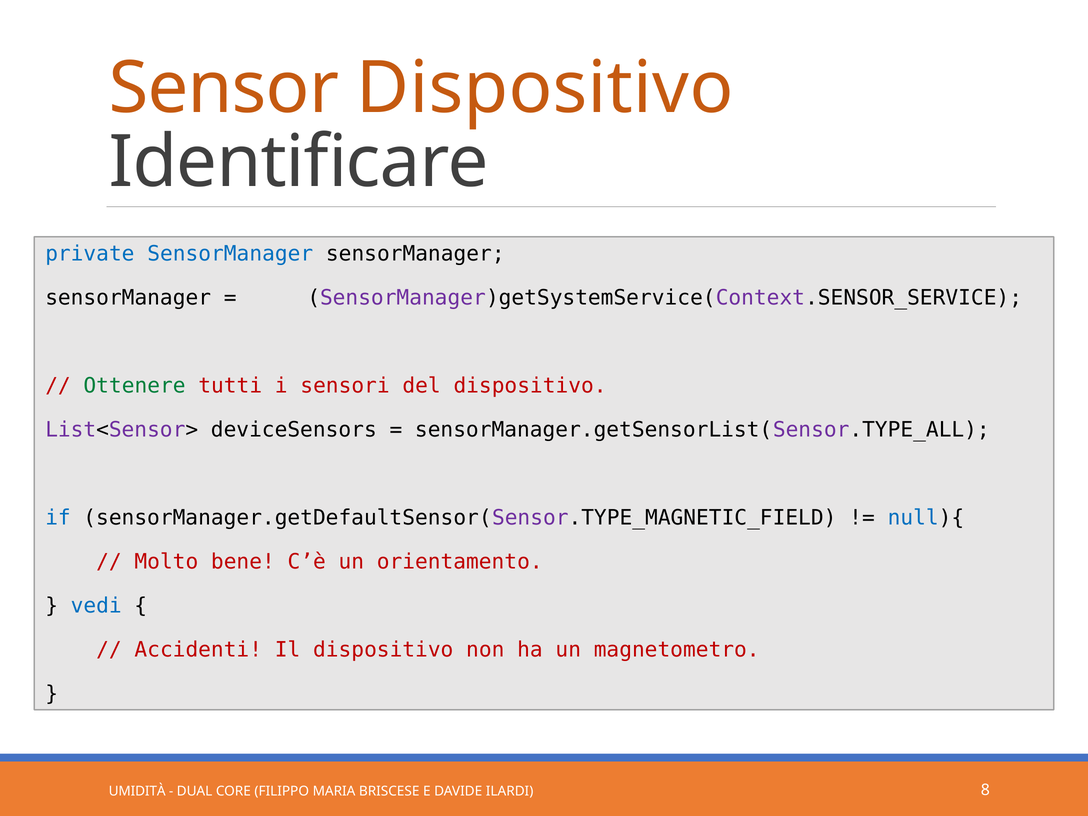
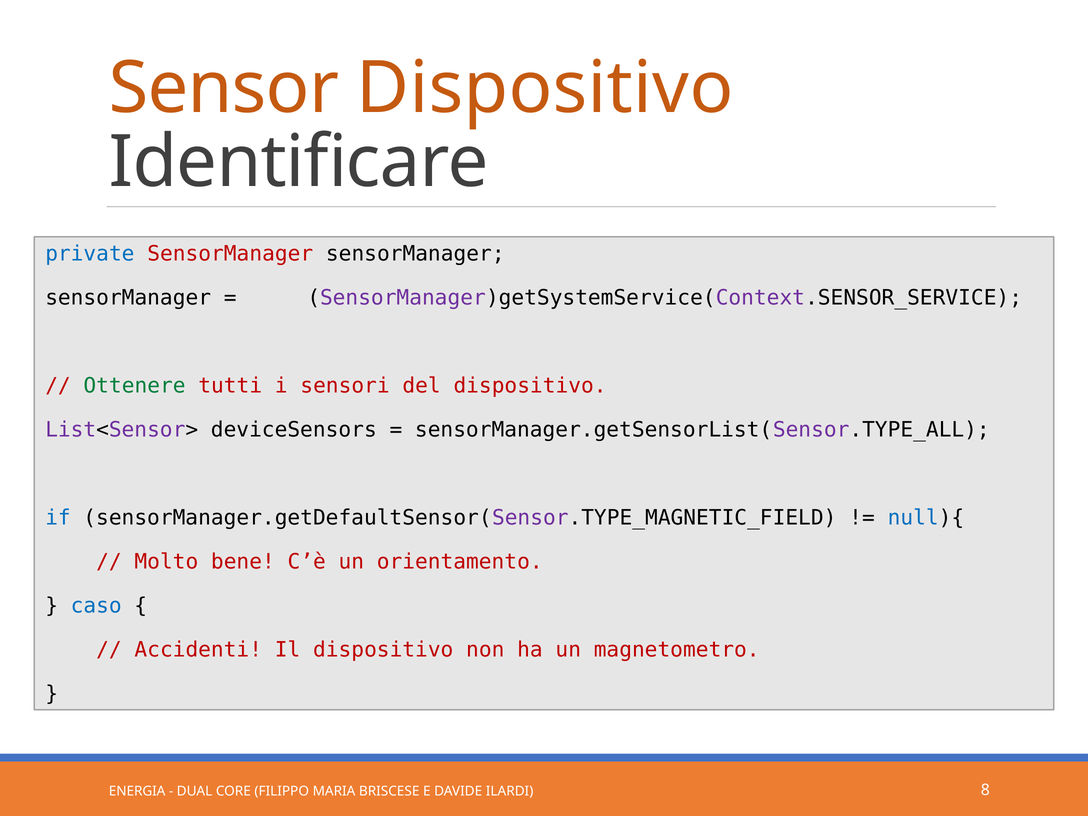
SensorManager colour: blue -> red (230, 254)
vedi: vedi -> caso (96, 606)
UMIDITÀ: UMIDITÀ -> ENERGIA (137, 791)
